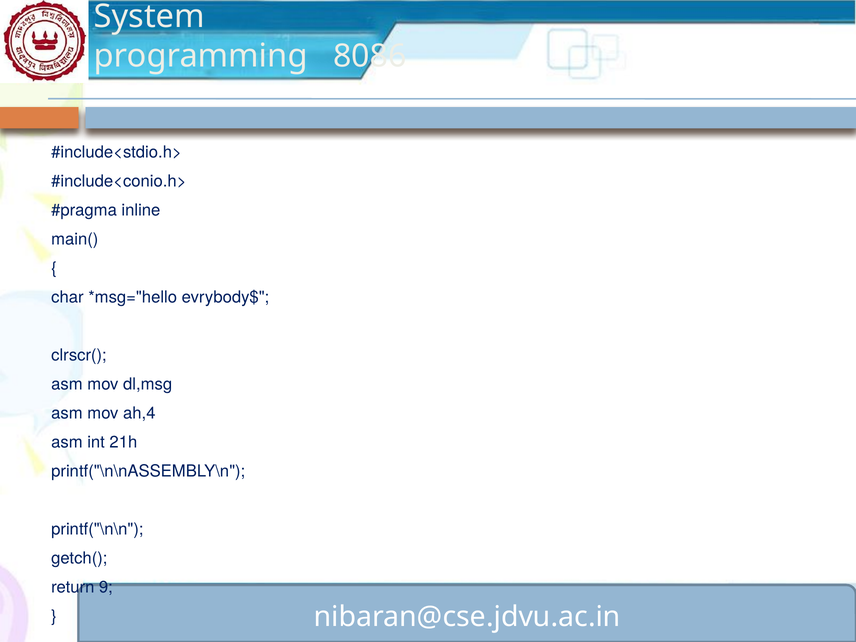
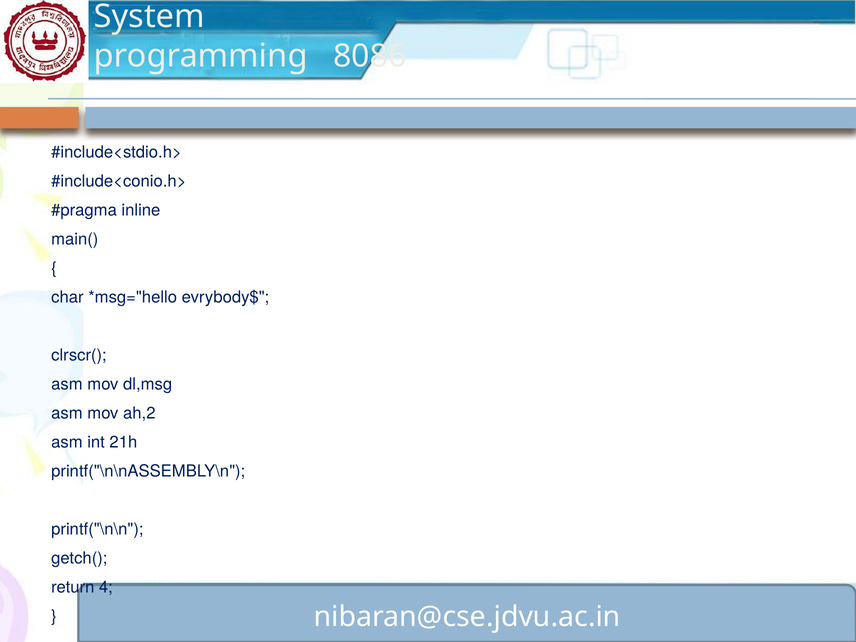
ah,4: ah,4 -> ah,2 (139, 413)
9: 9 -> 4 (106, 587)
